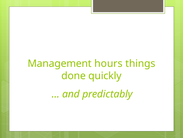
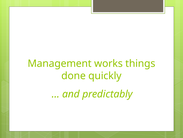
hours: hours -> works (109, 63)
